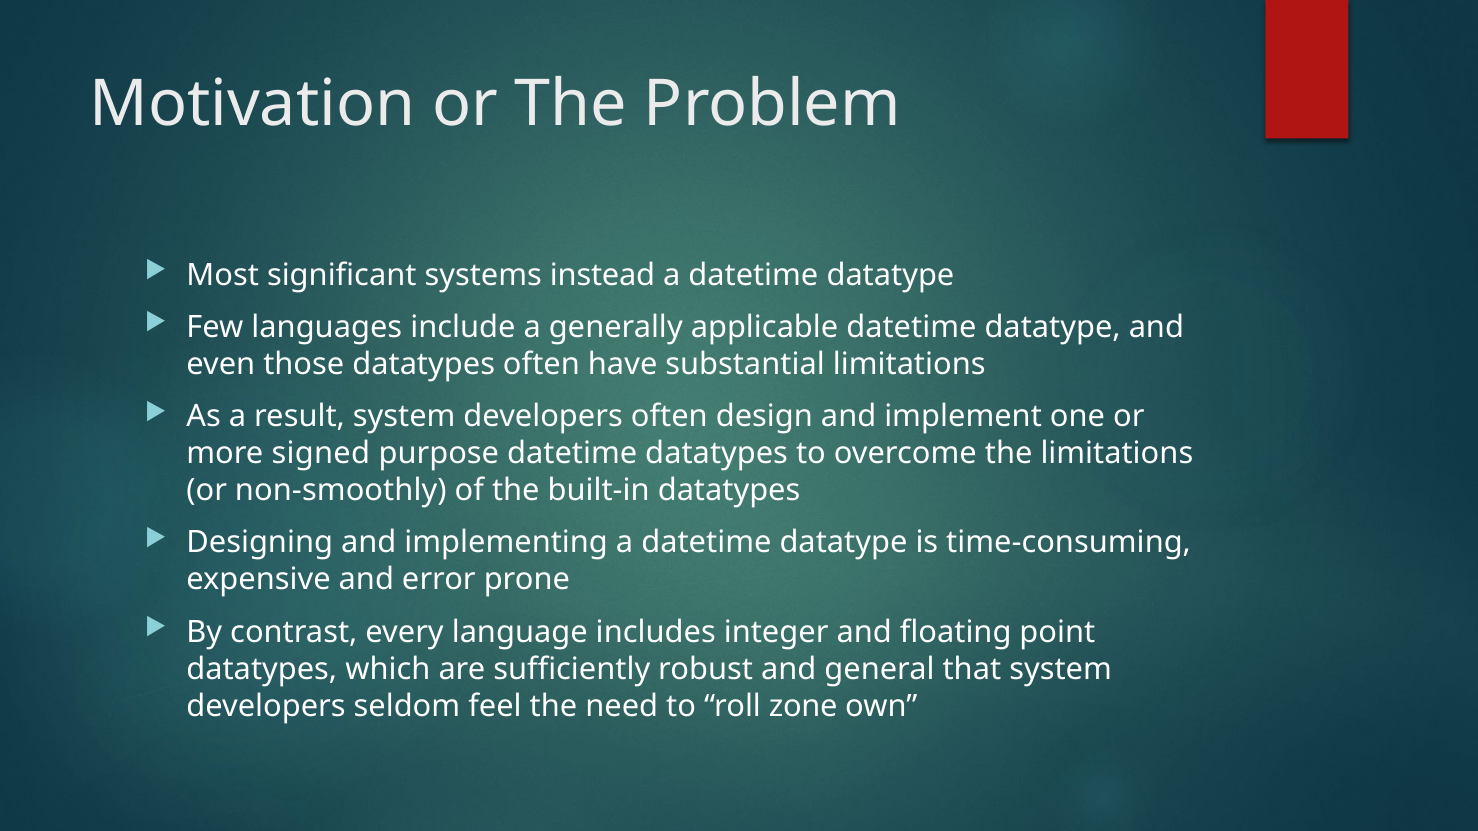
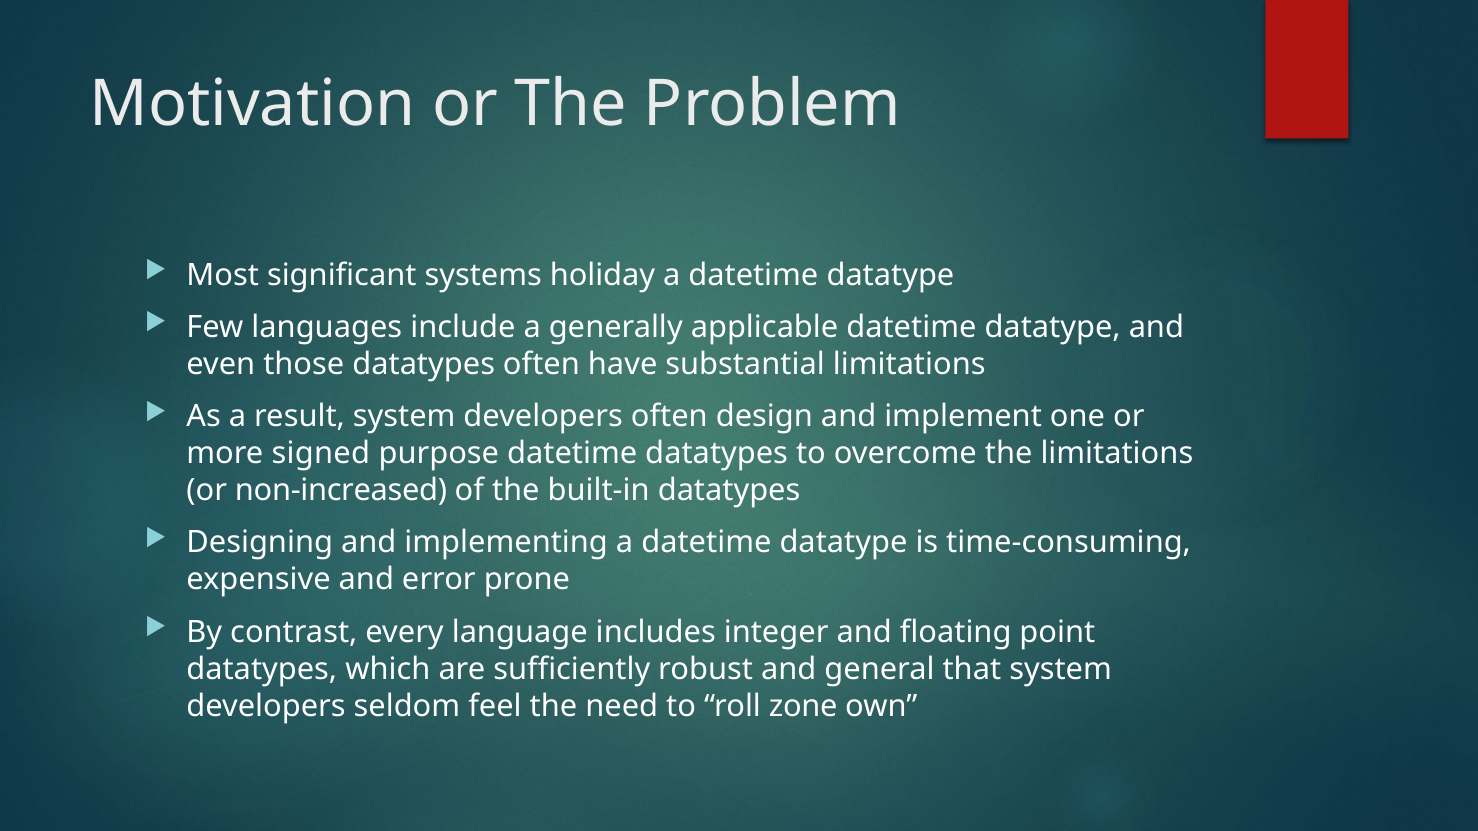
instead: instead -> holiday (602, 275)
non-smoothly: non-smoothly -> non-increased (341, 491)
